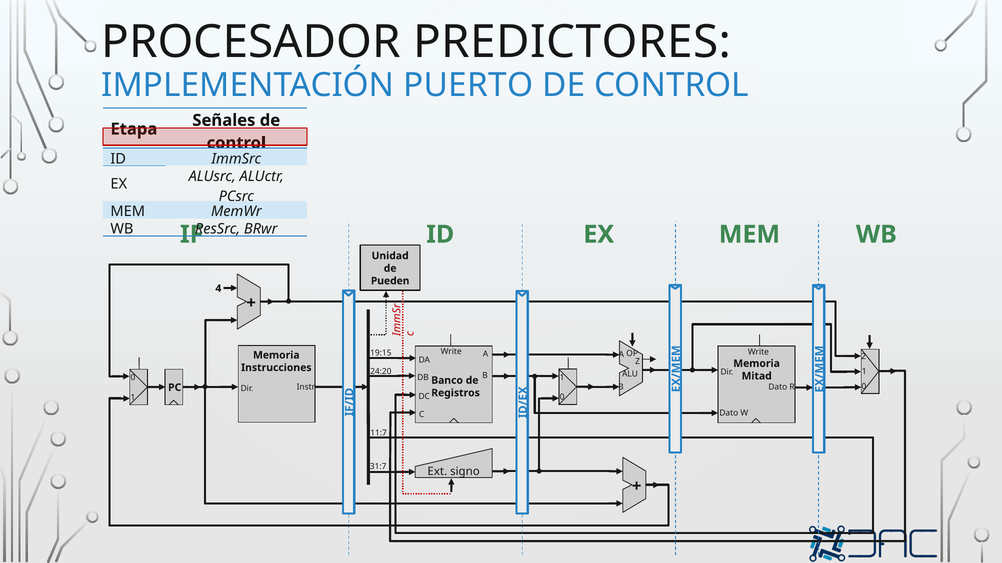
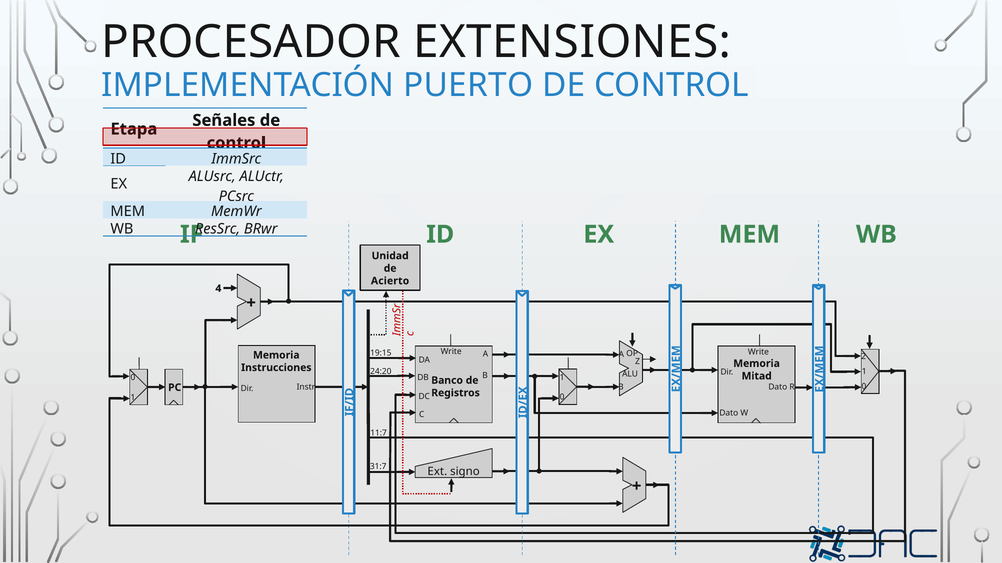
PREDICTORES: PREDICTORES -> EXTENSIONES (572, 42)
Pueden: Pueden -> Acierto (390, 281)
